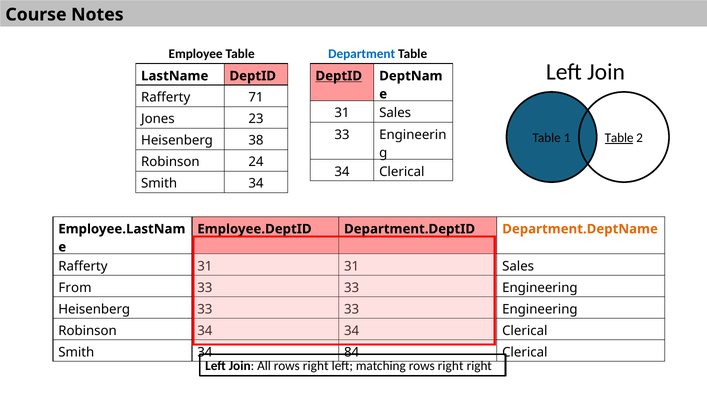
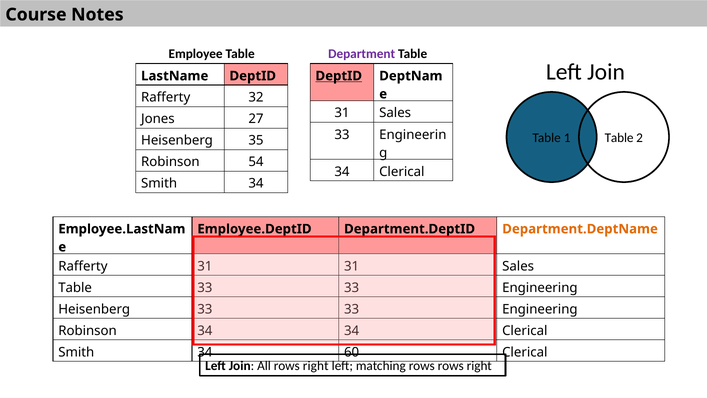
Department colour: blue -> purple (362, 54)
71: 71 -> 32 (256, 97)
23: 23 -> 27 (256, 119)
Table underline: present -> none (619, 138)
38: 38 -> 35 (256, 140)
24: 24 -> 54 (256, 162)
From: From -> Table (75, 287)
84: 84 -> 60 (352, 352)
matching rows right: right -> rows (451, 366)
